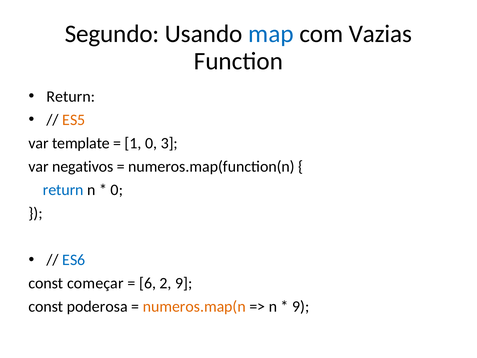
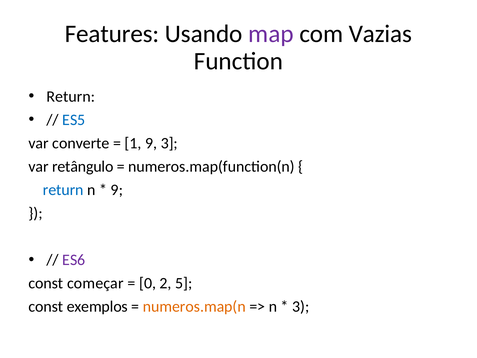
Segundo: Segundo -> Features (112, 34)
map colour: blue -> purple (271, 34)
ES5 colour: orange -> blue (74, 120)
template: template -> converte (81, 143)
1 0: 0 -> 9 (151, 143)
negativos: negativos -> retângulo (83, 166)
0: 0 -> 9 (117, 190)
ES6 colour: blue -> purple (74, 260)
6: 6 -> 0 (148, 283)
2 9: 9 -> 5 (184, 283)
poderosa: poderosa -> exemplos (97, 306)
9: 9 -> 3 (301, 306)
